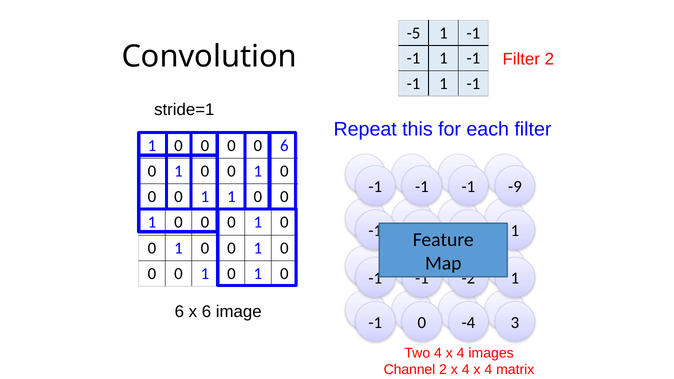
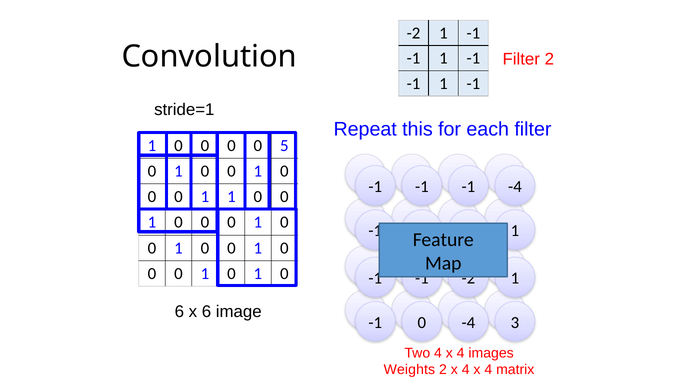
-5: -5 -> -2 (414, 33)
0 0 6: 6 -> 5 (284, 146)
-1 -9: -9 -> -4 (515, 187)
Channel: Channel -> Weights (409, 370)
